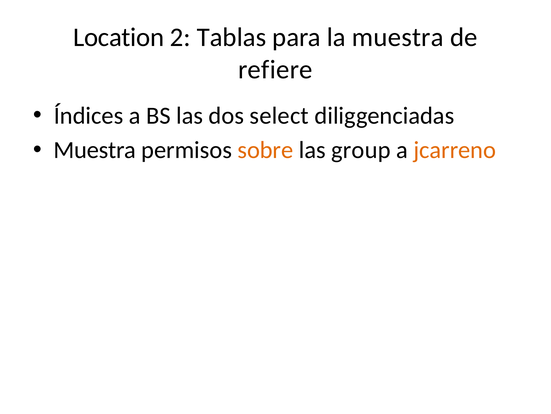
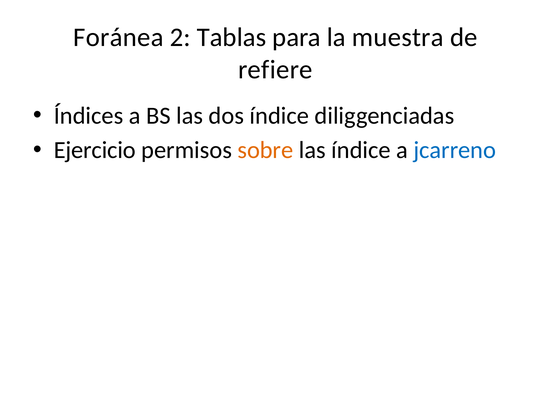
Location: Location -> Foránea (118, 37)
dos select: select -> índice (279, 116)
Muestra: Muestra -> Ejercicio (95, 150)
las group: group -> índice (361, 150)
jcarreno colour: orange -> blue (455, 150)
